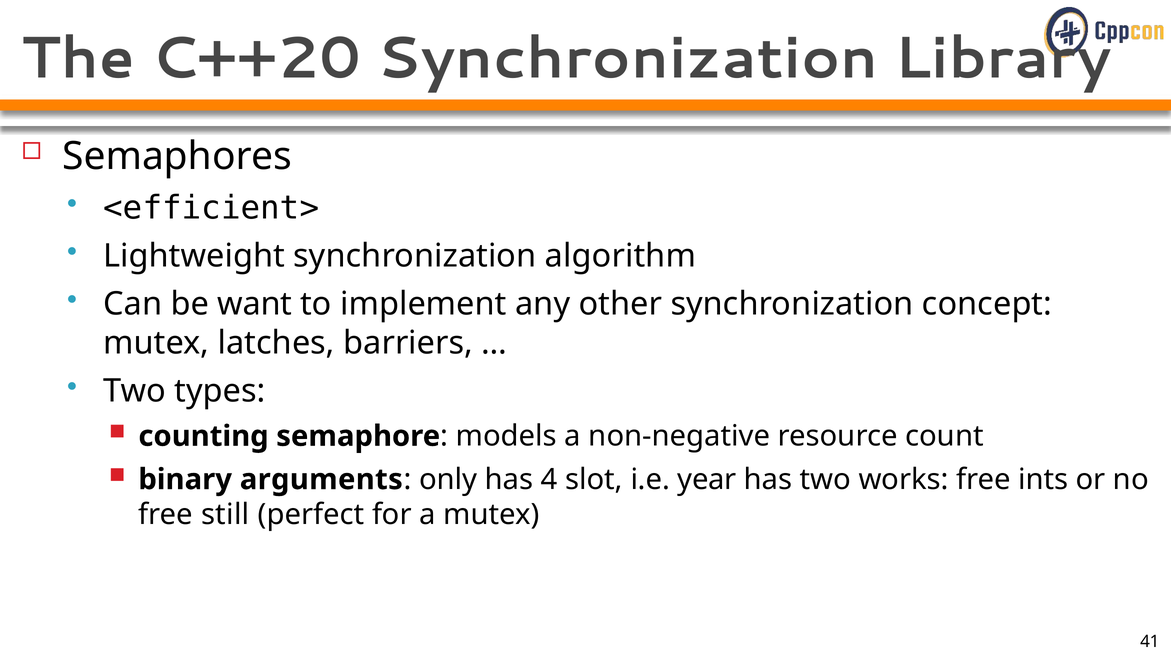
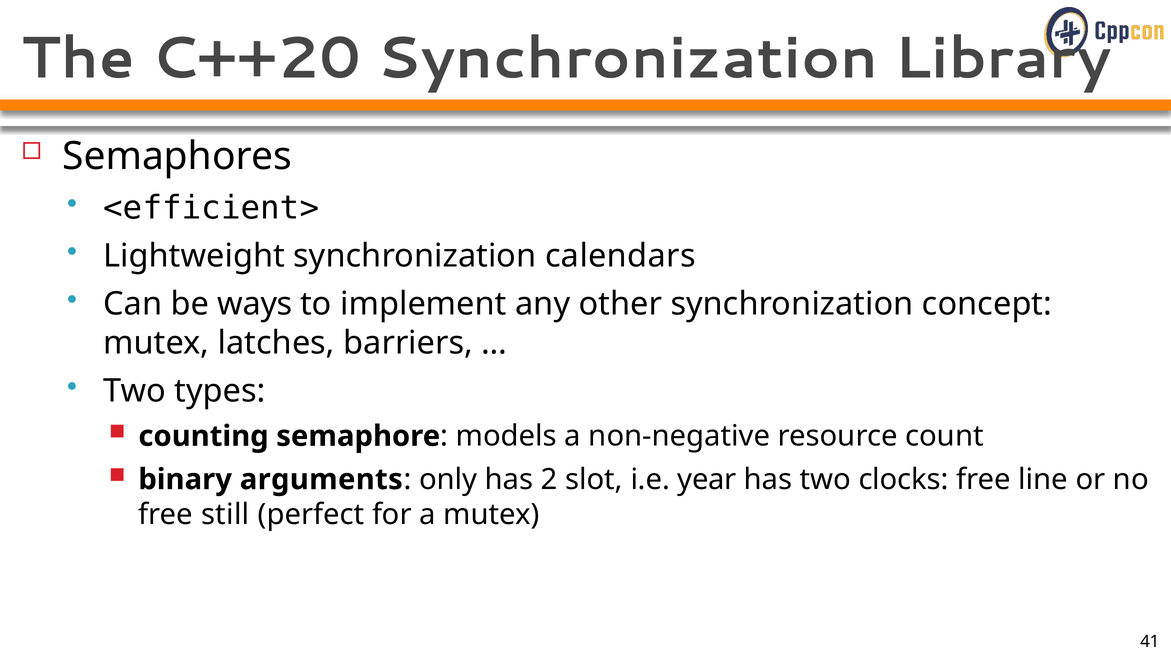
algorithm: algorithm -> calendars (620, 256)
want: want -> ways (255, 304)
4: 4 -> 2 (549, 479)
works: works -> clocks (904, 479)
ints: ints -> line (1043, 479)
